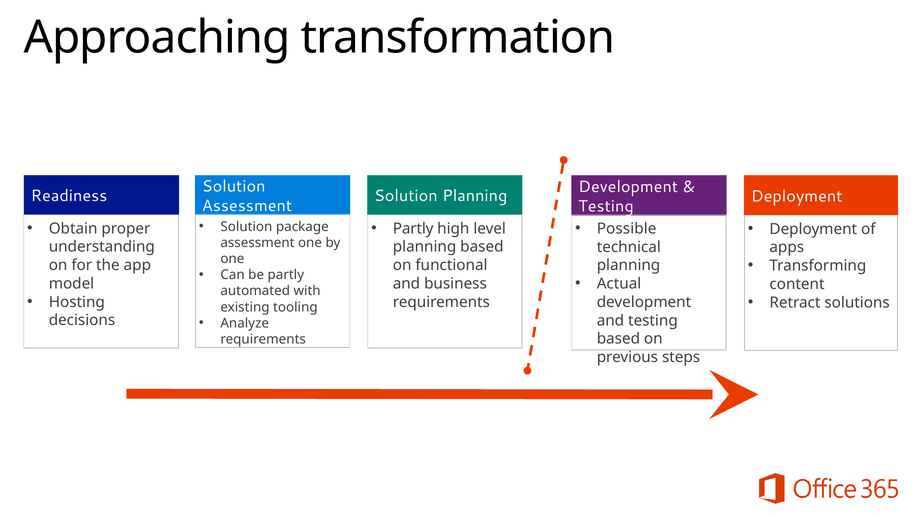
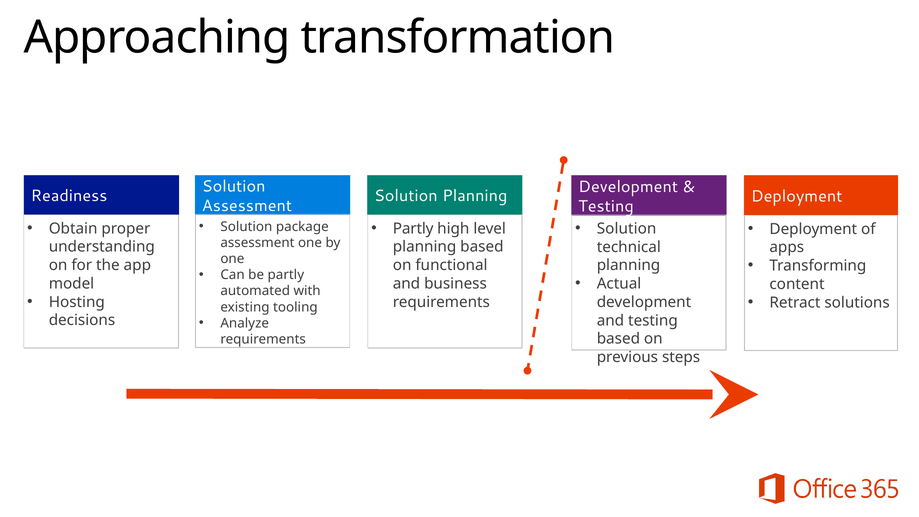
Possible: Possible -> Solution (627, 229)
